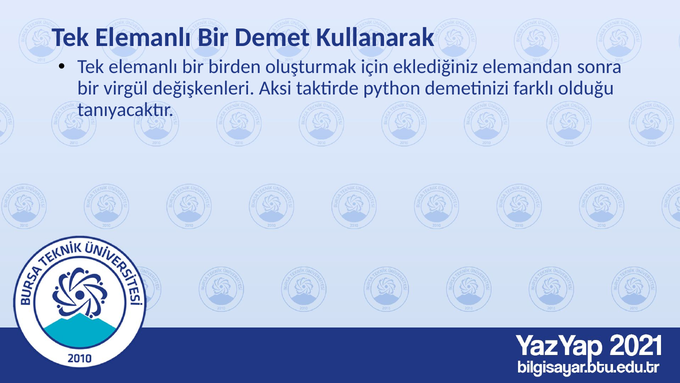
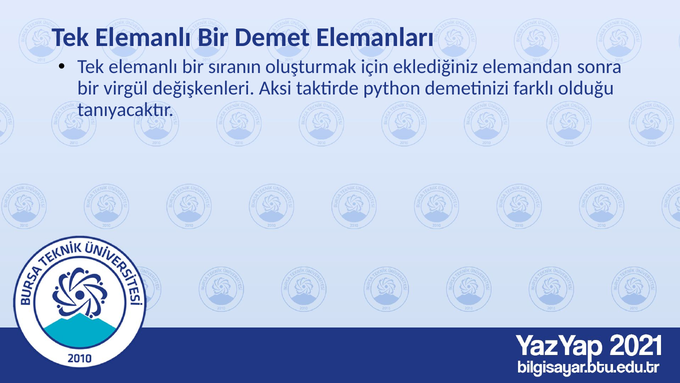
Kullanarak: Kullanarak -> Elemanları (375, 37)
birden: birden -> sıranın (235, 67)
